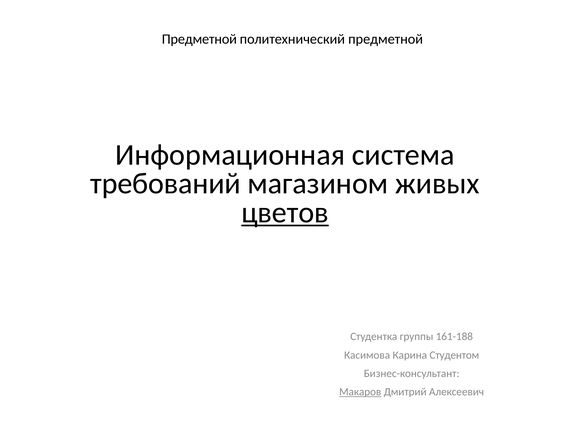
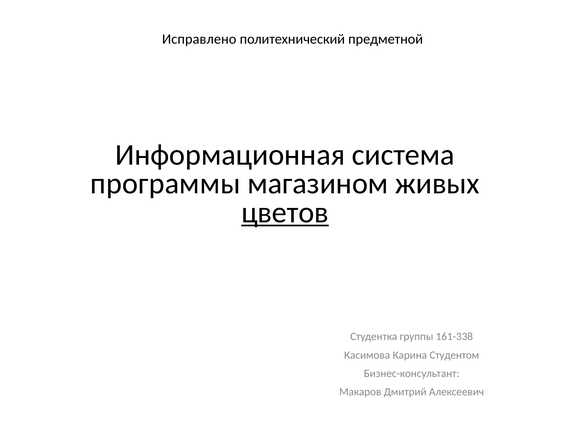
Предметной: Предметной -> Исправлено (199, 39)
требований: требований -> программы (165, 183)
161-188: 161-188 -> 161-338 (454, 336)
Макаров underline: present -> none (360, 391)
